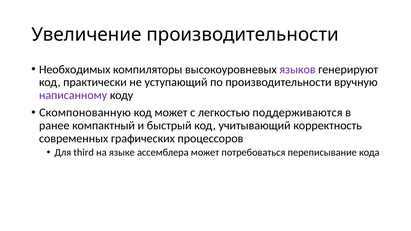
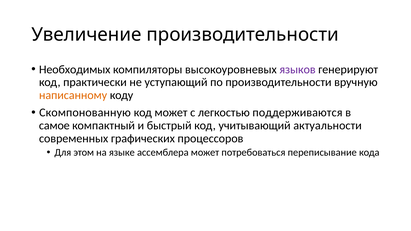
написанному colour: purple -> orange (73, 95)
ранее: ранее -> самое (54, 126)
корректность: корректность -> актуальности (328, 126)
third: third -> этом (84, 153)
